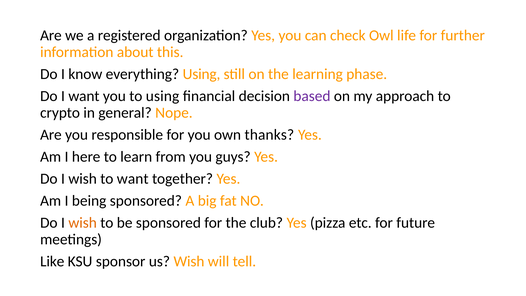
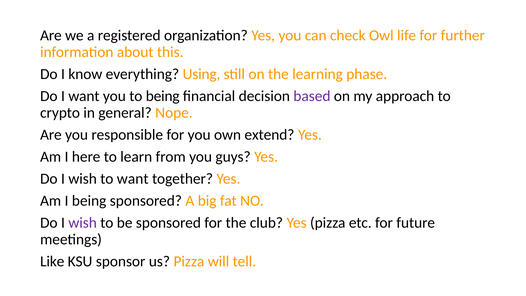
to using: using -> being (163, 96)
thanks: thanks -> extend (269, 135)
wish colour: orange -> purple (83, 223)
us Wish: Wish -> Pizza (189, 261)
